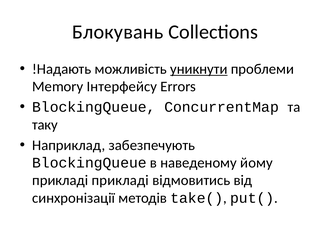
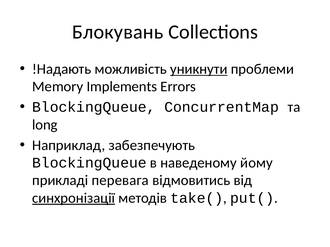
Інтерфейсу: Інтерфейсу -> Implements (122, 87)
таку: таку -> long (45, 125)
прикладі прикладі: прикладі -> перевага (120, 181)
синхронізації underline: none -> present (74, 198)
